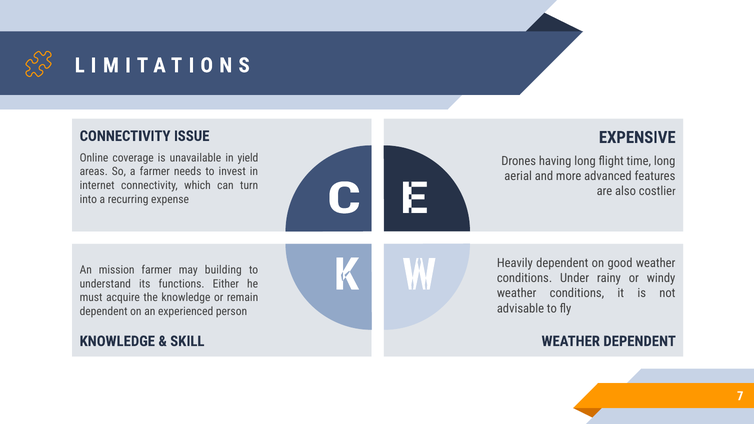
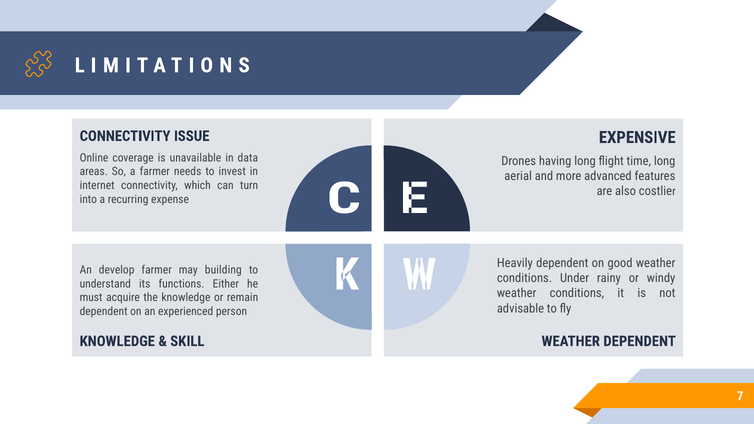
yield: yield -> data (248, 158)
mission: mission -> develop (117, 270)
